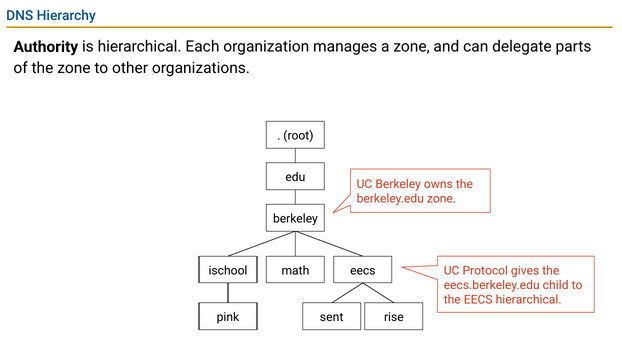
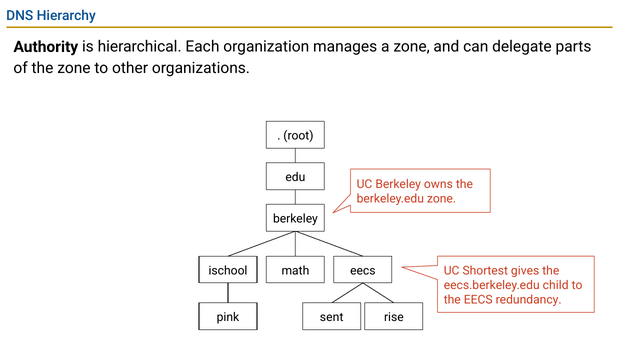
Protocol: Protocol -> Shortest (485, 271)
EECS hierarchical: hierarchical -> redundancy (529, 300)
